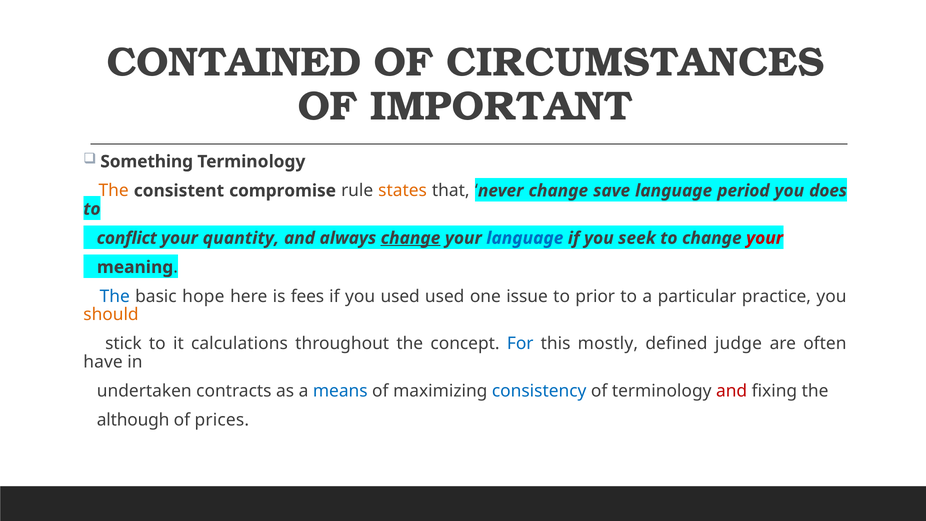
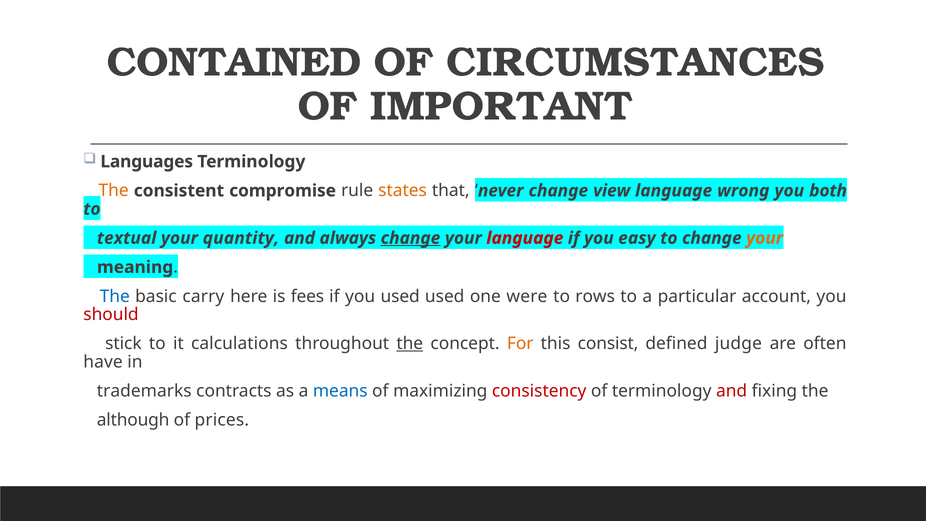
Something: Something -> Languages (147, 162)
save: save -> view (612, 191)
period: period -> wrong (743, 191)
does: does -> both (828, 191)
conflict: conflict -> textual (127, 238)
language colour: blue -> red (525, 238)
seek: seek -> easy (637, 238)
your colour: red -> orange (765, 238)
hope: hope -> carry (203, 296)
issue: issue -> were (527, 296)
prior: prior -> rows (595, 296)
practice: practice -> account (776, 296)
should colour: orange -> red (111, 315)
the underline: none -> present (410, 344)
For colour: blue -> orange (520, 344)
mostly: mostly -> consist (608, 344)
undertaken: undertaken -> trademarks (144, 391)
consistency colour: blue -> red (539, 391)
